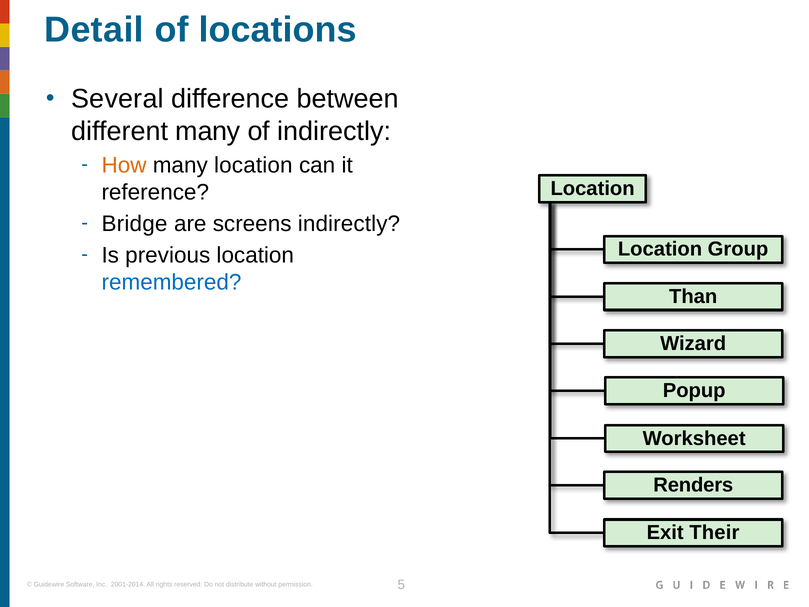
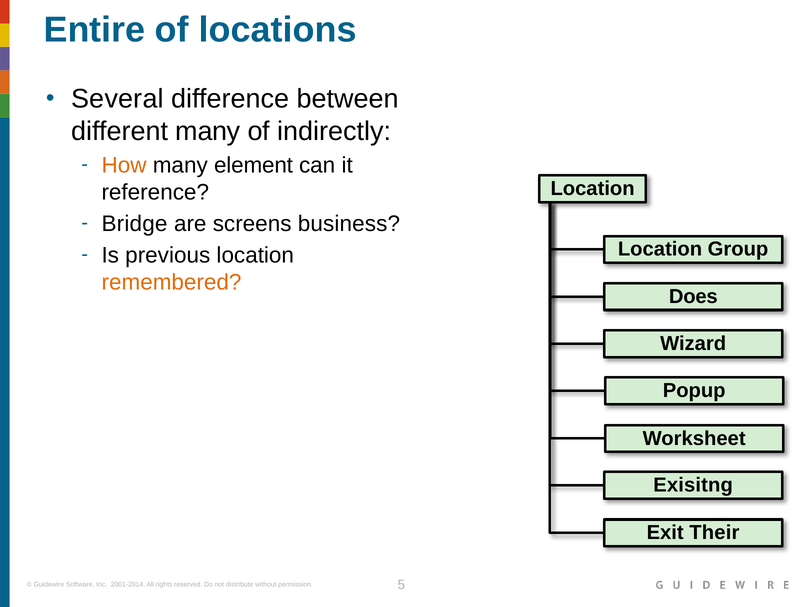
Detail: Detail -> Entire (94, 30)
many location: location -> element (253, 165)
screens indirectly: indirectly -> business (349, 224)
remembered colour: blue -> orange (172, 282)
Than: Than -> Does (693, 296)
Renders: Renders -> Exisitng (693, 485)
